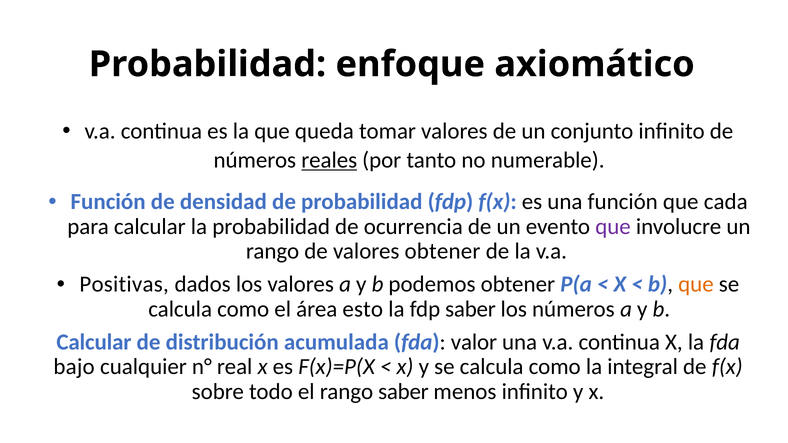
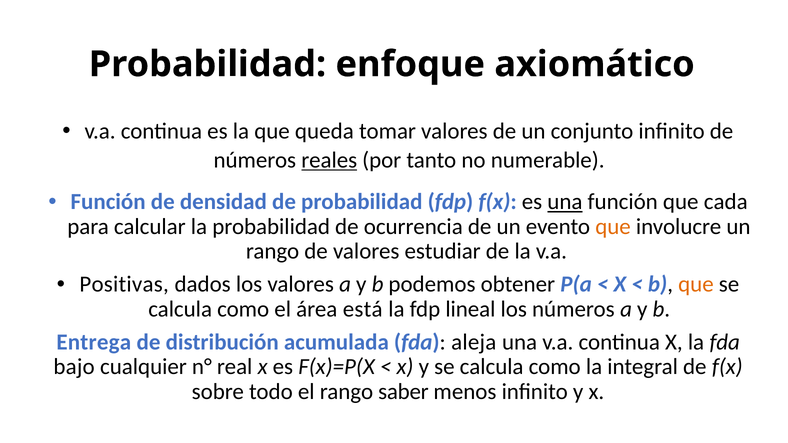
una underline: none -> present (565, 202)
que colour: purple -> orange (613, 227)
valores obtener: obtener -> estudiar (443, 252)
esto: esto -> está (363, 309)
fdp saber: saber -> lineal (470, 309)
Calcular: Calcular -> Entrega (94, 342)
valor: valor -> aleja (474, 342)
